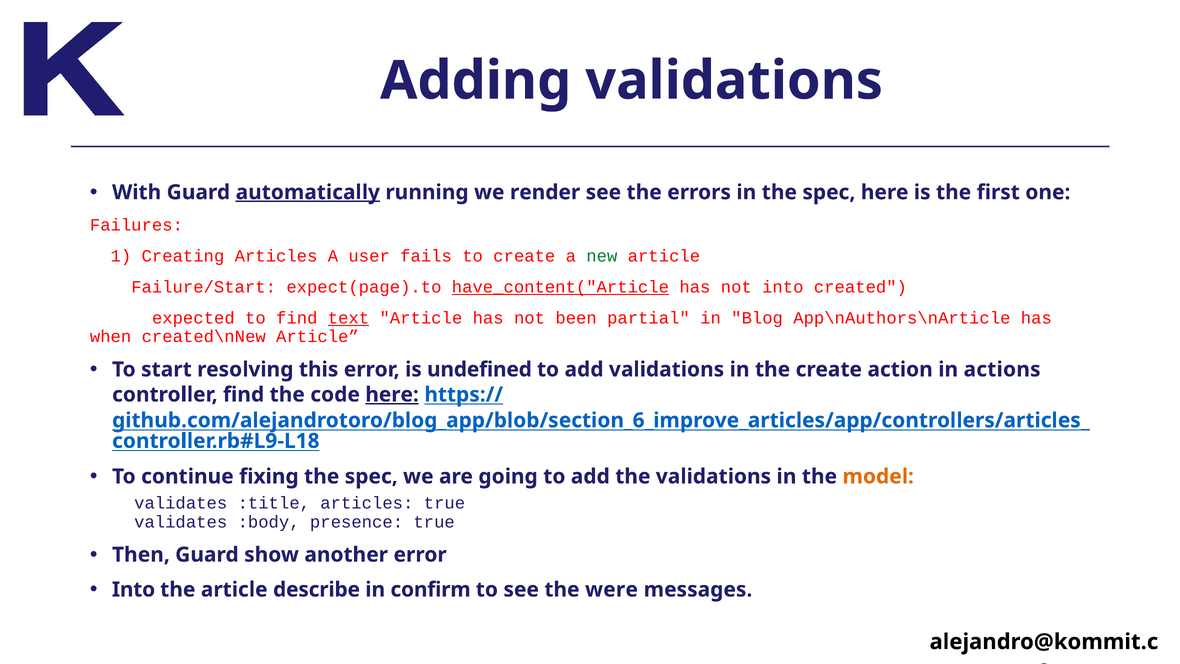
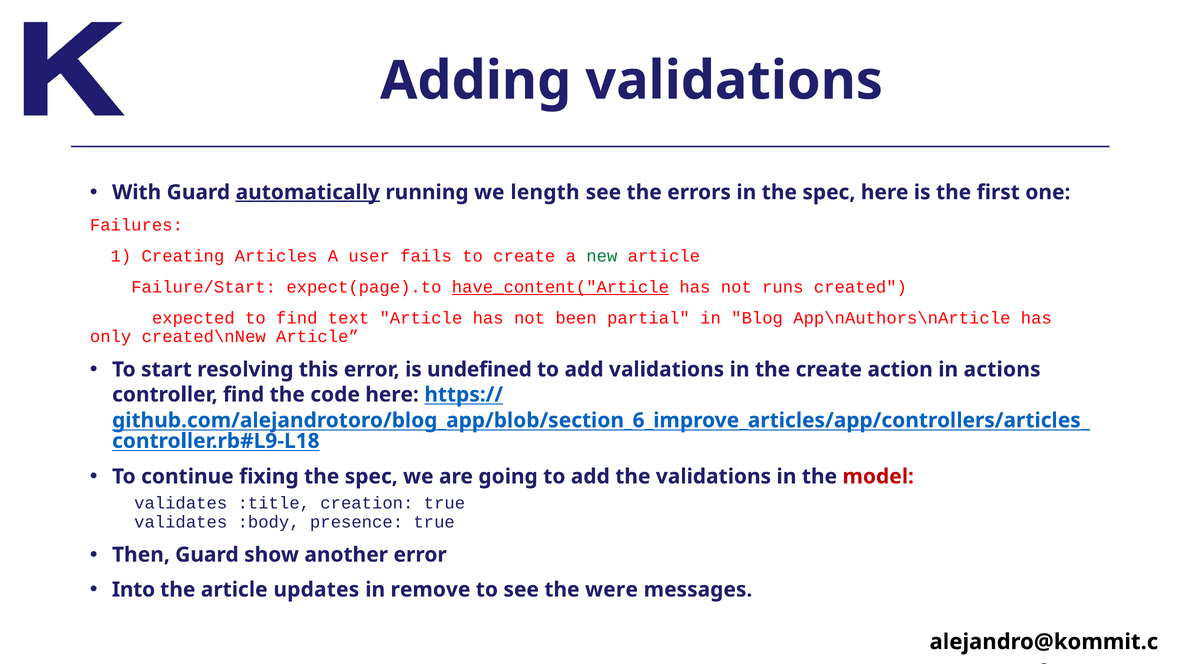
render: render -> length (545, 192)
not into: into -> runs (783, 287)
text underline: present -> none (349, 318)
when: when -> only (111, 337)
here underline: present -> none (392, 394)
model colour: orange -> red (878, 476)
:title articles: articles -> creation (367, 503)
describe: describe -> updates (316, 589)
confirm: confirm -> remove (430, 589)
